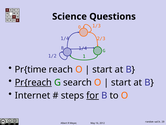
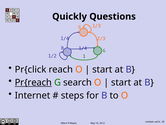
Science: Science -> Quickly (70, 16)
Pr{time: Pr{time -> Pr{click (31, 69)
for underline: present -> none (93, 95)
